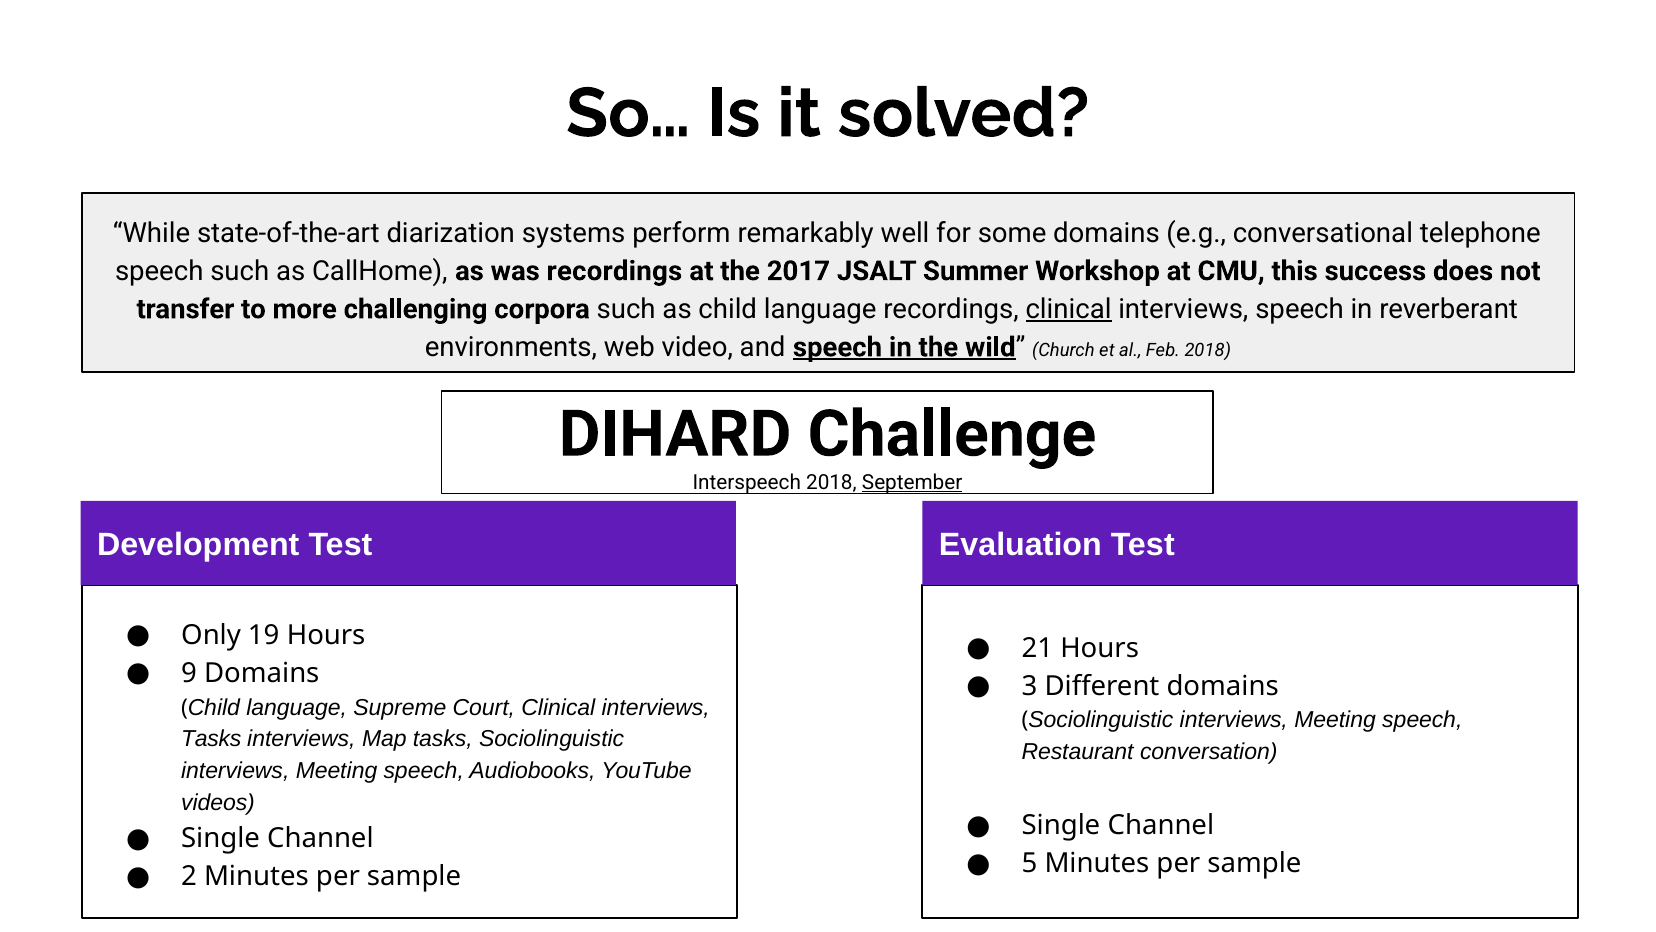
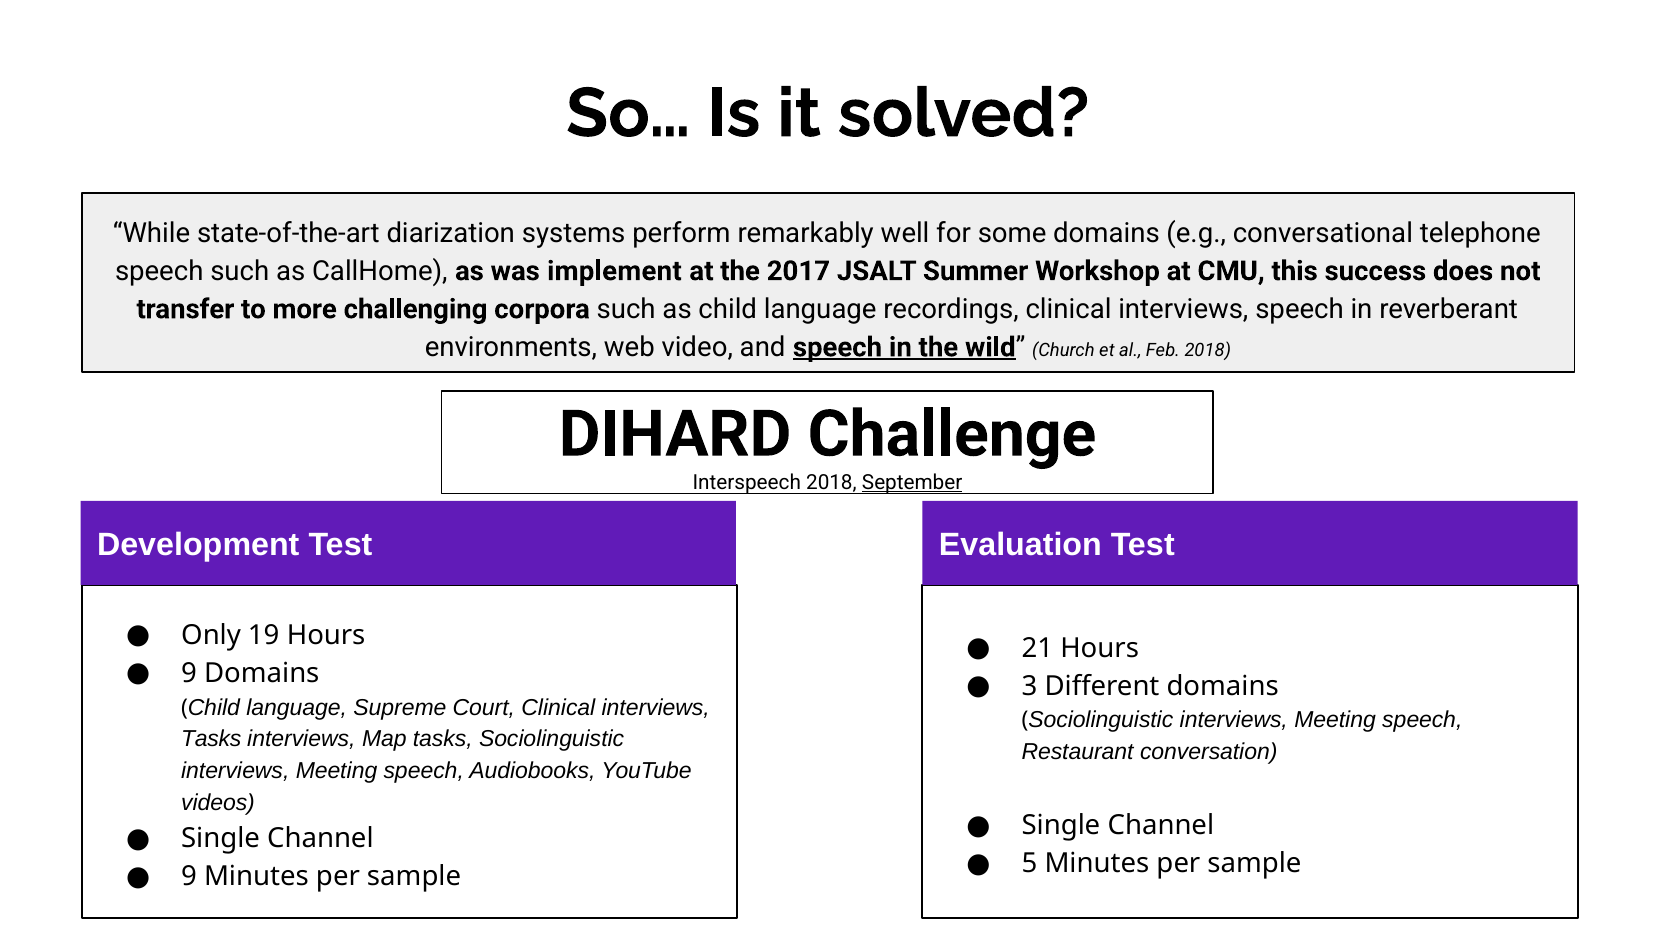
was recordings: recordings -> implement (614, 271)
clinical underline: present -> none (1069, 309)
2: 2 -> 9 (189, 876)
